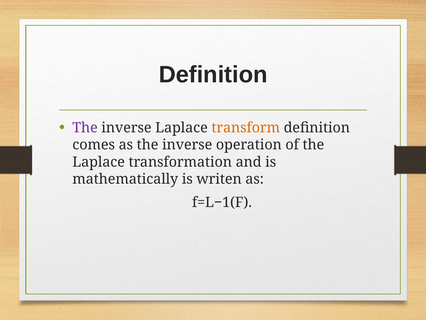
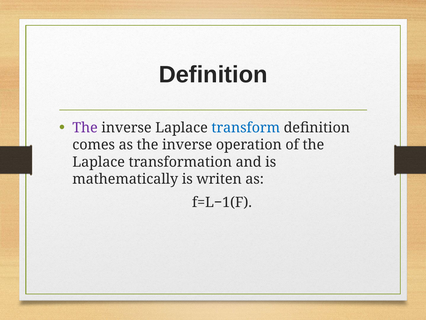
transform colour: orange -> blue (246, 128)
